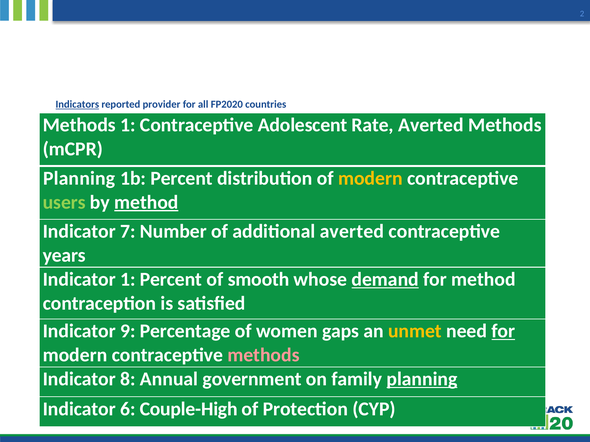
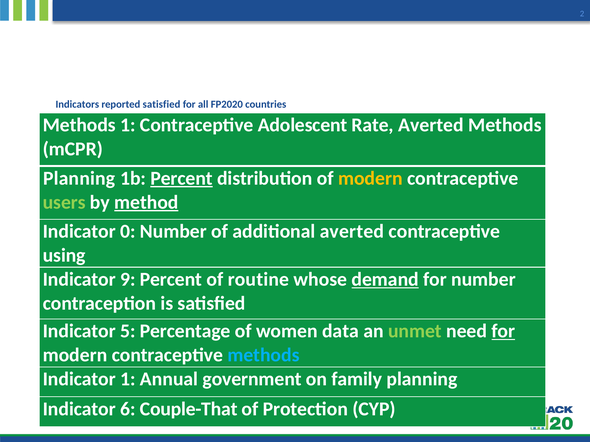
Indicators underline: present -> none (77, 104)
reported provider: provider -> satisfied (161, 104)
Percent underline: none -> present (182, 178)
7: 7 -> 0 (128, 232)
years: years -> using (64, 256)
Indicator 1: 1 -> 9 (128, 280)
smooth: smooth -> routine (258, 280)
for method: method -> number (483, 280)
9: 9 -> 5 (128, 331)
gaps: gaps -> data (340, 331)
unmet colour: yellow -> light green (415, 331)
methods colour: pink -> light blue (264, 355)
Indicator 8: 8 -> 1 (128, 379)
planning underline: present -> none (422, 379)
Couple-High: Couple-High -> Couple-That (189, 409)
